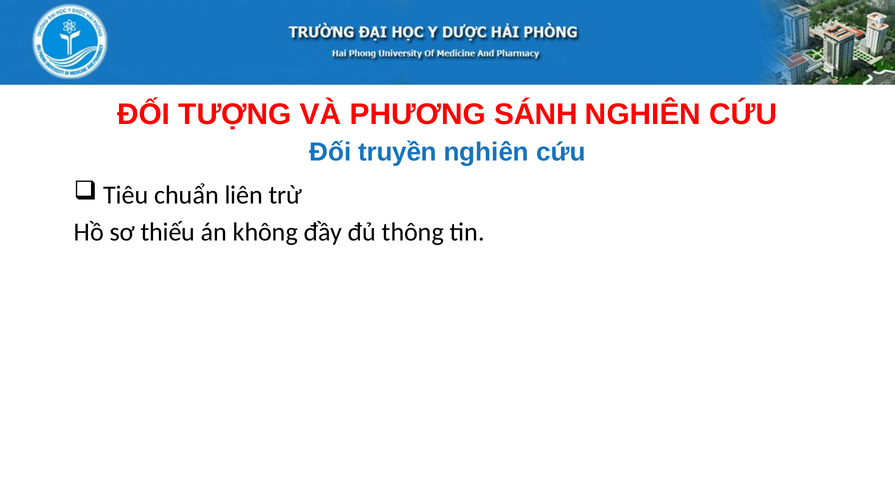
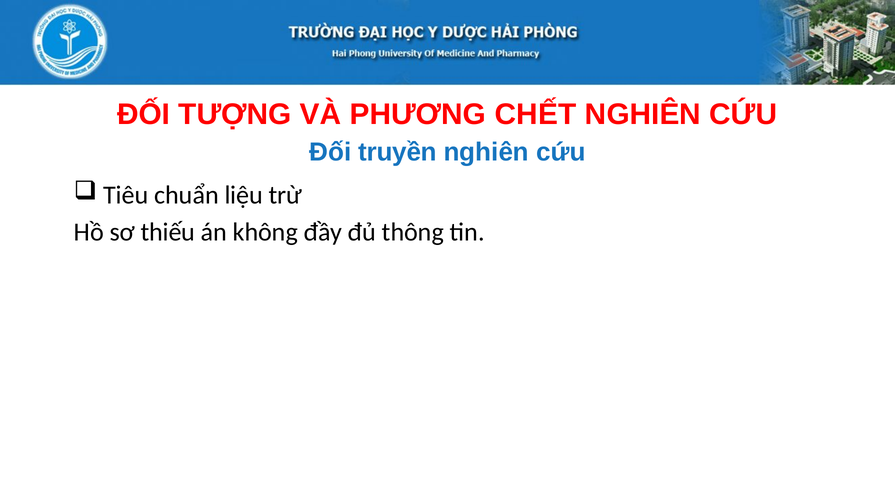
SÁNH: SÁNH -> CHẾT (536, 114)
liên: liên -> liệu (244, 195)
